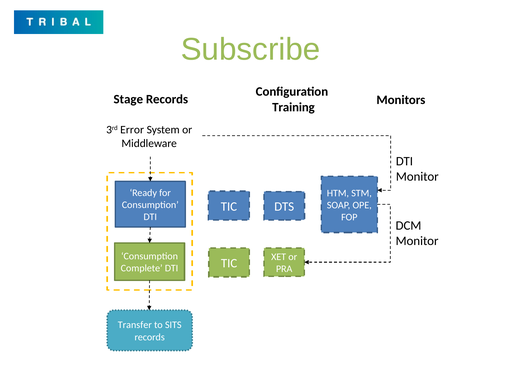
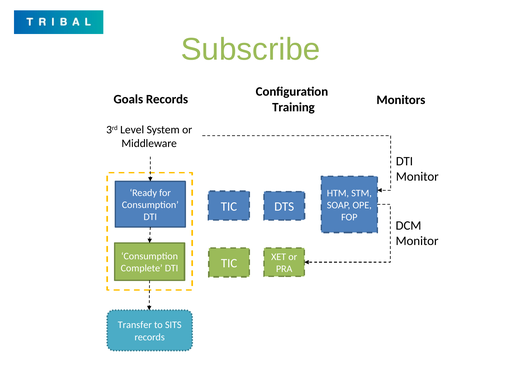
Stage: Stage -> Goals (128, 99)
Error: Error -> Level (132, 130)
